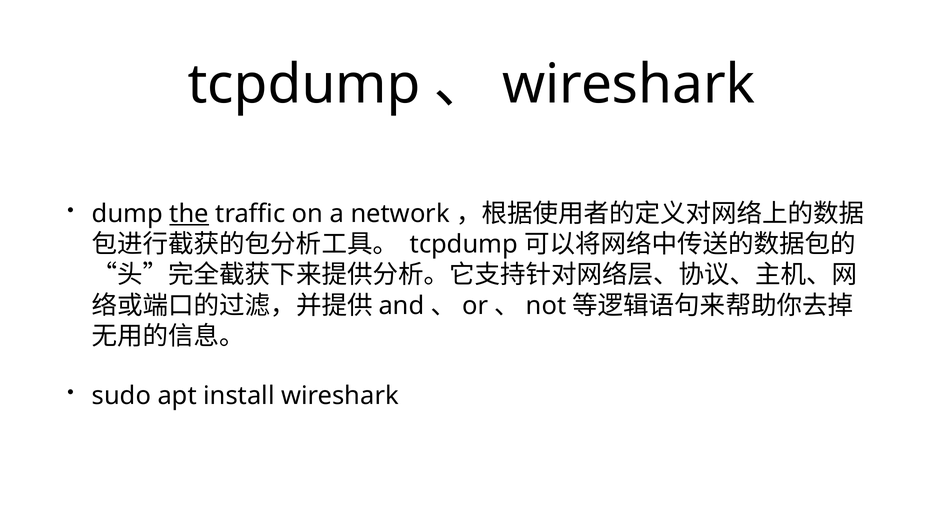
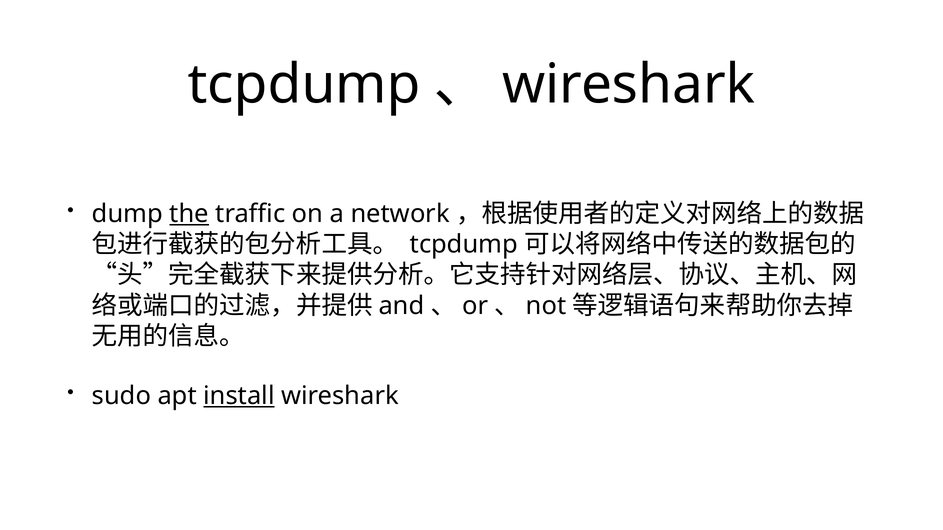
install underline: none -> present (239, 396)
